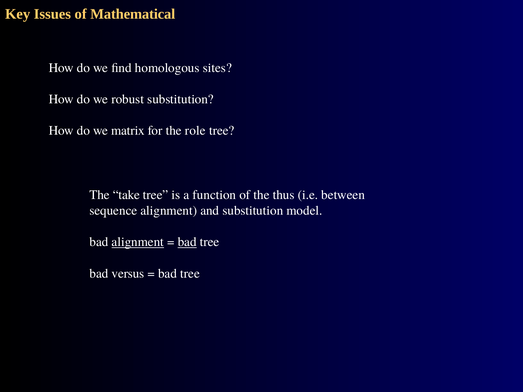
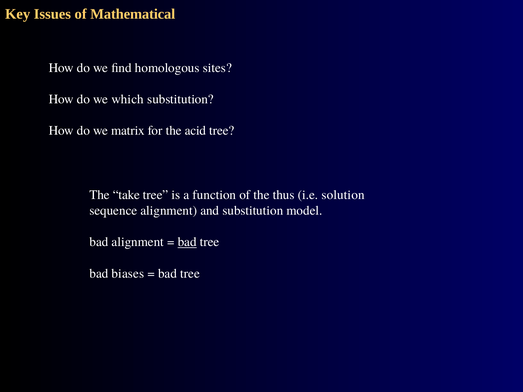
robust: robust -> which (128, 99)
role: role -> acid (195, 131)
between: between -> solution (343, 195)
alignment underline: present -> none (138, 242)
versus: versus -> biases (128, 274)
